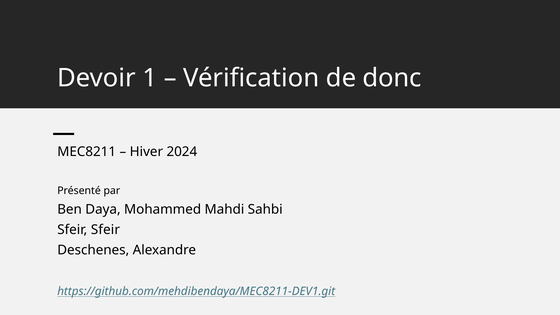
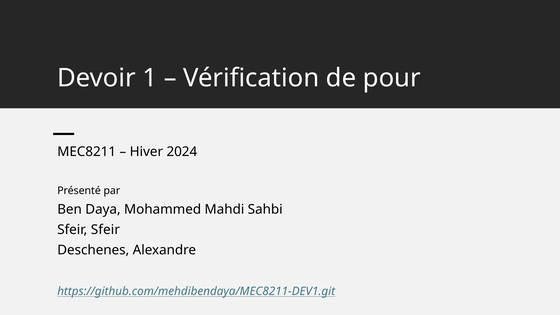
donc: donc -> pour (392, 78)
